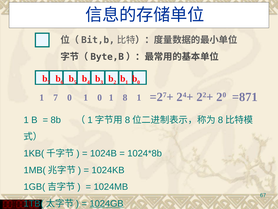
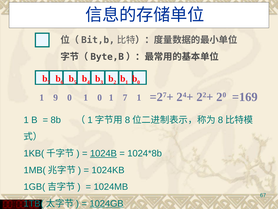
1 7: 7 -> 9 (56, 97)
1 8: 8 -> 7 (125, 97)
=871: =871 -> =169 (245, 97)
1024B underline: none -> present (103, 153)
